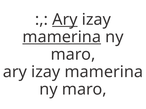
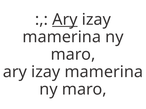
mamerina underline: present -> none (62, 37)
